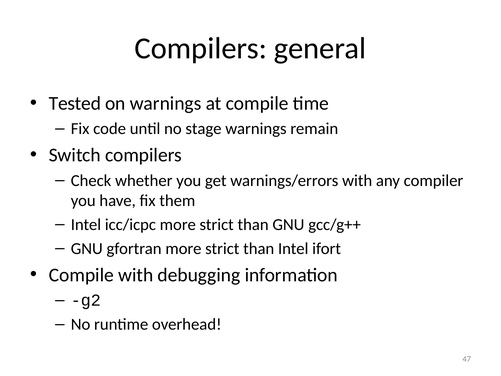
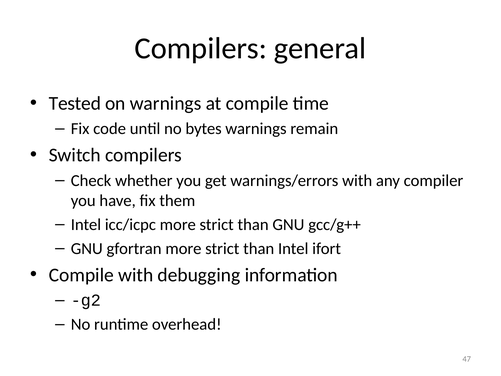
stage: stage -> bytes (204, 129)
